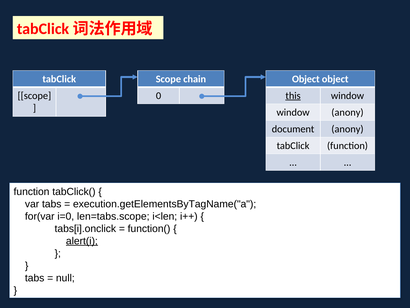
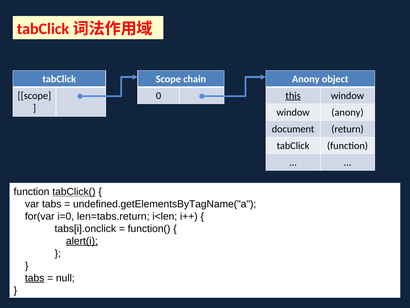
Object: Object -> Anony (306, 79)
document anony: anony -> return (348, 129)
tabClick( underline: none -> present (74, 191)
execution.getElementsByTagName("a: execution.getElementsByTagName("a -> undefined.getElementsByTagName("a (165, 204)
len=tabs.scope: len=tabs.scope -> len=tabs.return (113, 216)
tabs underline: none -> present (35, 278)
